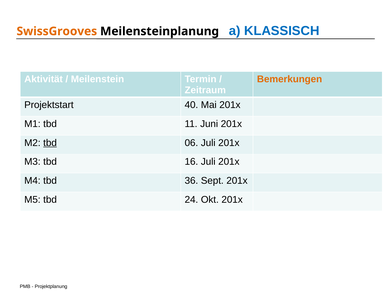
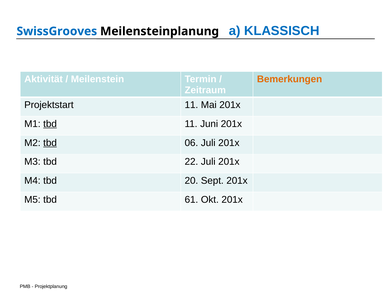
SwissGrooves colour: orange -> blue (57, 31)
Projektstart 40: 40 -> 11 (191, 105)
tbd underline: none -> present (50, 124)
16: 16 -> 22 (191, 162)
36: 36 -> 20 (191, 181)
24: 24 -> 61 (191, 200)
